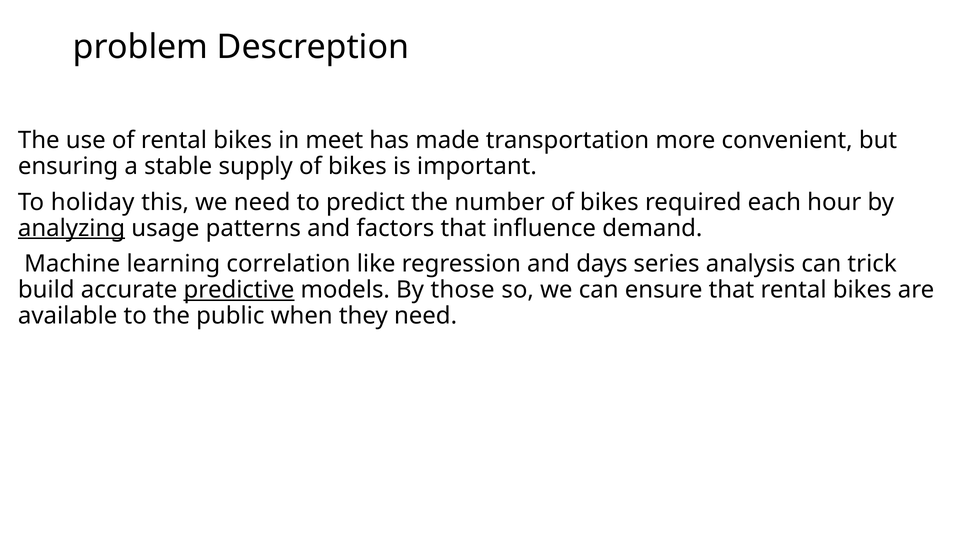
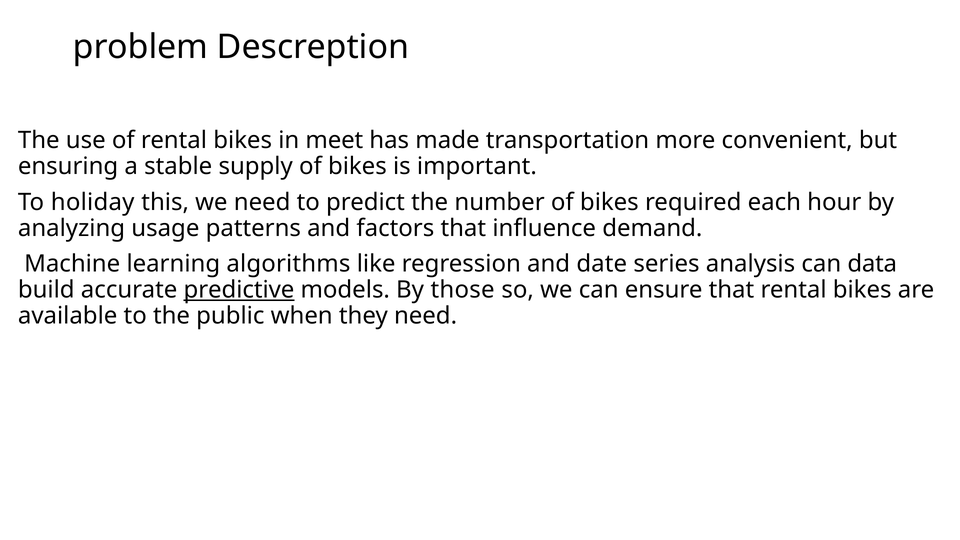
analyzing underline: present -> none (72, 228)
correlation: correlation -> algorithms (288, 264)
days: days -> date (602, 264)
trick: trick -> data (872, 264)
